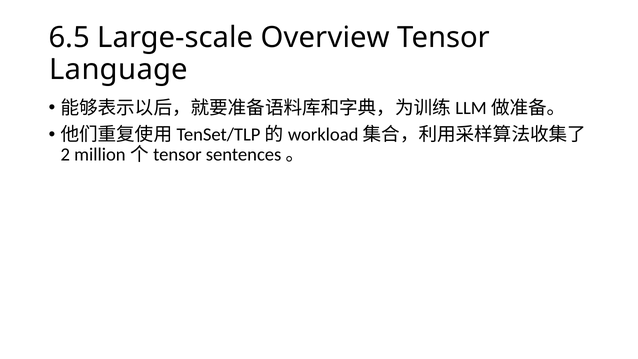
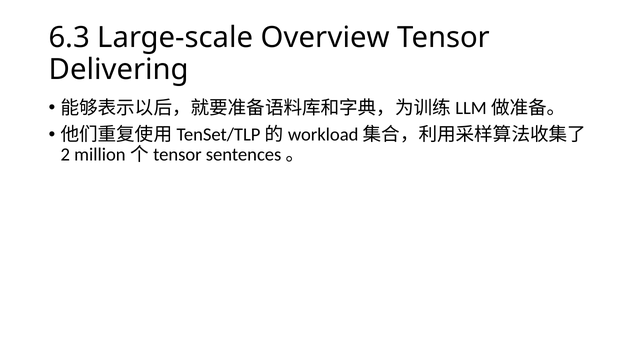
6.5: 6.5 -> 6.3 (69, 38)
Language: Language -> Delivering (119, 69)
